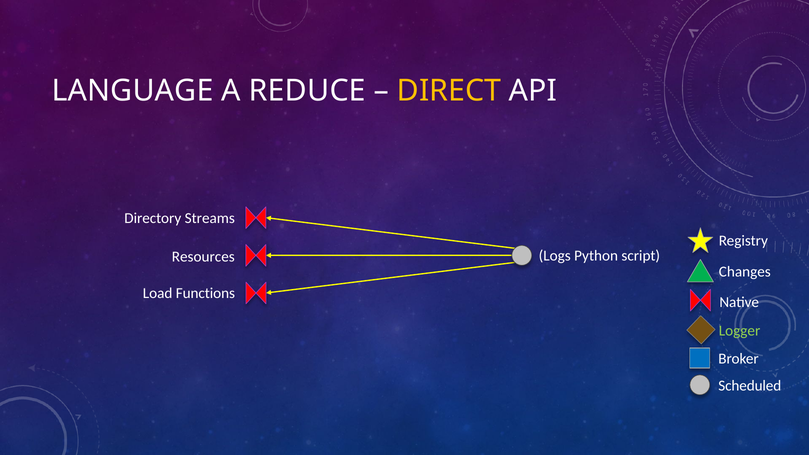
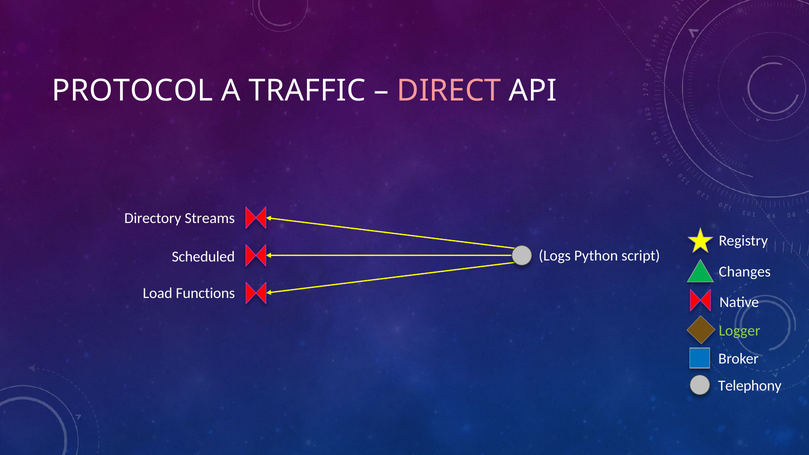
LANGUAGE: LANGUAGE -> PROTOCOL (132, 91)
REDUCE: REDUCE -> TRAFFIC (307, 91)
DIRECT colour: yellow -> pink (449, 91)
Resources: Resources -> Scheduled (203, 257)
Scheduled: Scheduled -> Telephony (750, 386)
